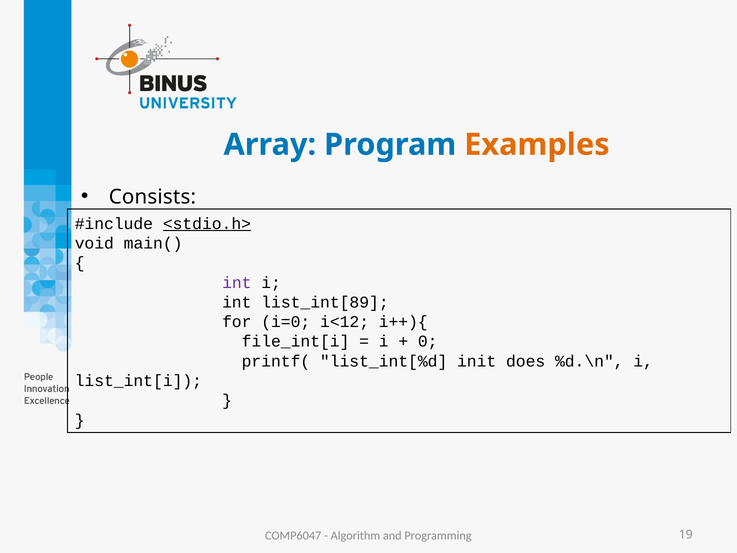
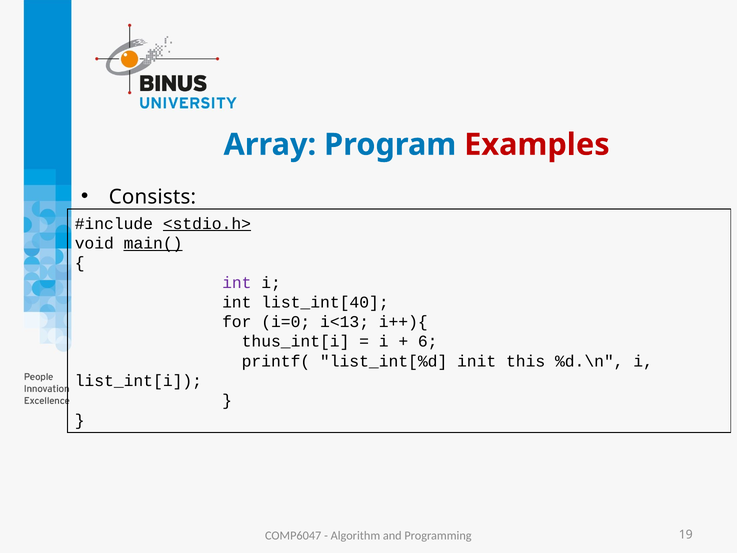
Examples colour: orange -> red (537, 145)
main( underline: none -> present (153, 243)
list_int[89: list_int[89 -> list_int[40 (325, 302)
i<12: i<12 -> i<13 (345, 322)
file_int[i: file_int[i -> thus_int[i (296, 341)
0: 0 -> 6 (428, 341)
does: does -> this (526, 361)
